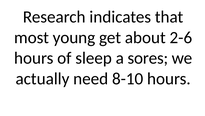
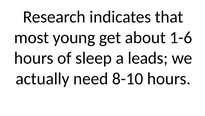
2-6: 2-6 -> 1-6 (181, 37)
sores: sores -> leads (148, 58)
